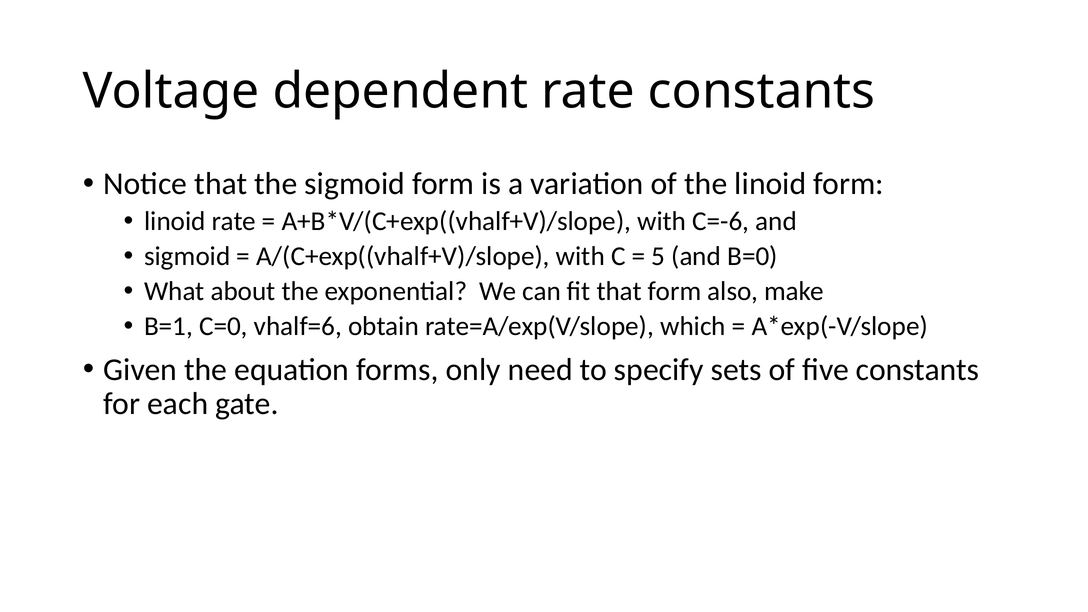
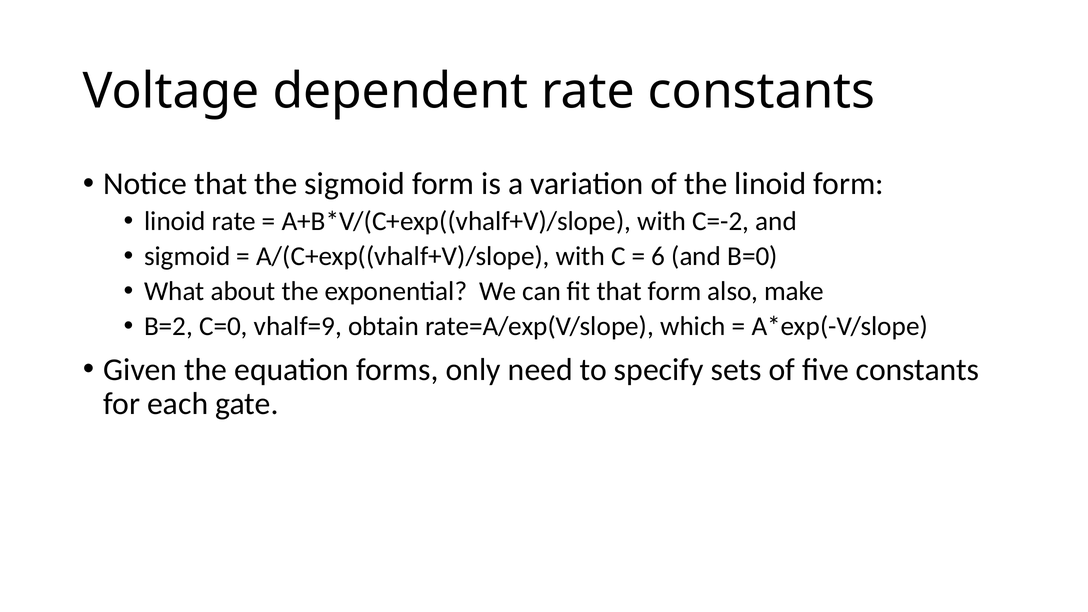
C=-6: C=-6 -> C=-2 (721, 221)
5: 5 -> 6 (658, 256)
B=1: B=1 -> B=2 (169, 327)
vhalf=6: vhalf=6 -> vhalf=9 (298, 327)
